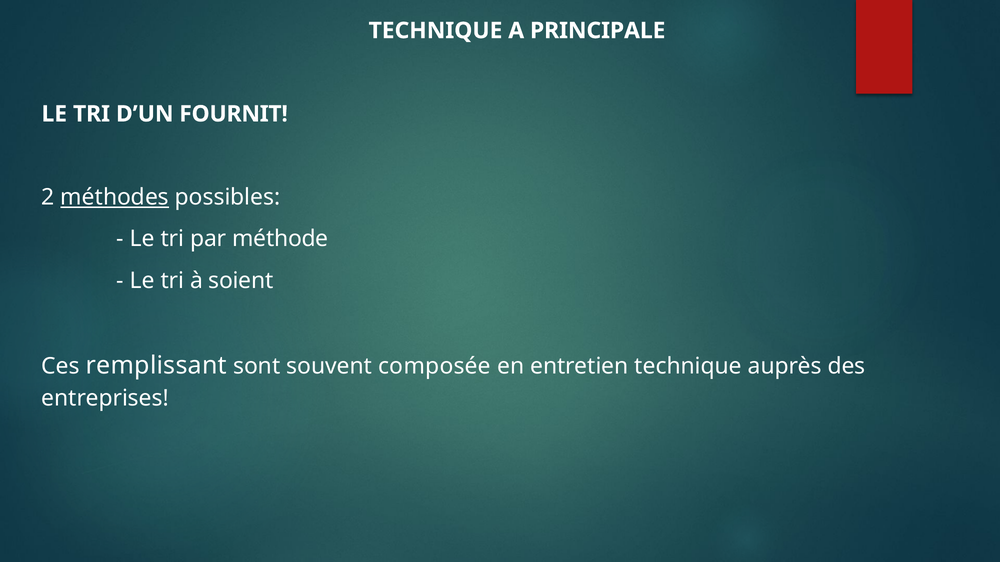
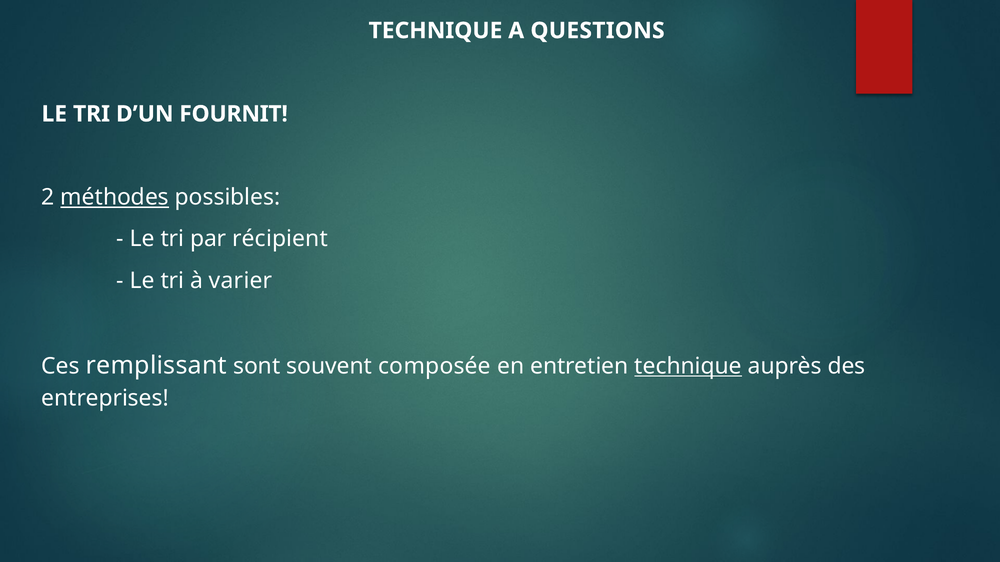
PRINCIPALE: PRINCIPALE -> QUESTIONS (598, 31)
méthode: méthode -> récipient (280, 239)
soient: soient -> varier (241, 281)
technique underline: none -> present (688, 366)
